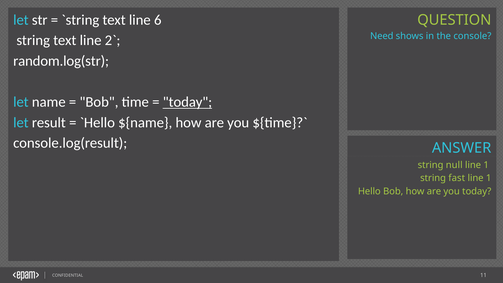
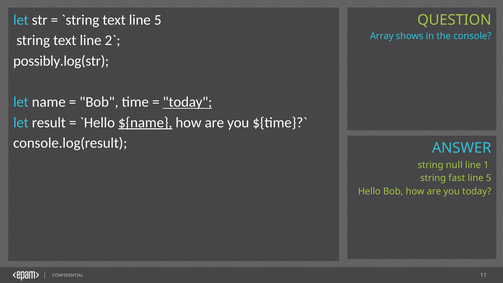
text line 6: 6 -> 5 (158, 20)
Need: Need -> Array (382, 36)
random.log(str: random.log(str -> possibly.log(str (61, 61)
${name underline: none -> present (145, 123)
1: 1 -> 5 (489, 178)
